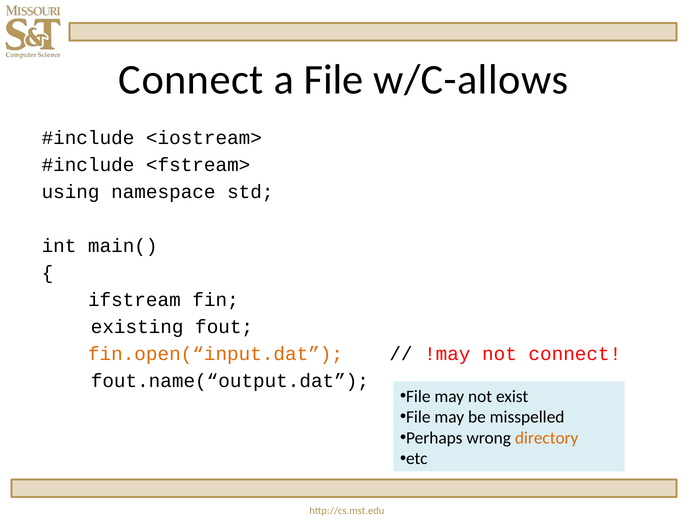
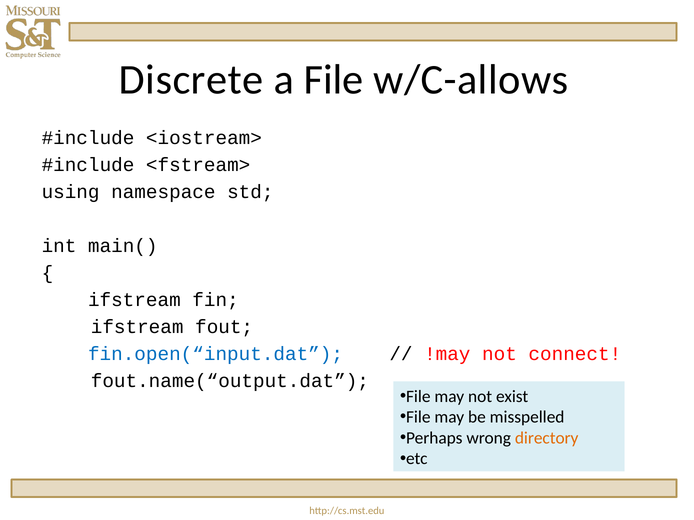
Connect: Connect -> Discrete (191, 80)
existing: existing -> ifstream (137, 327)
fin.open(“input.dat colour: orange -> blue (216, 354)
